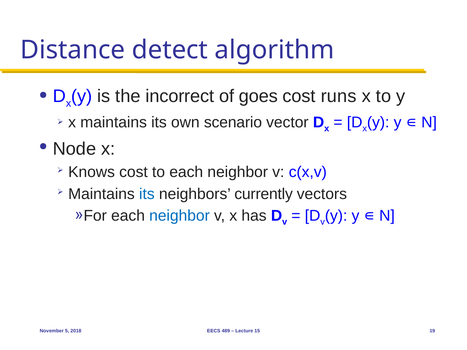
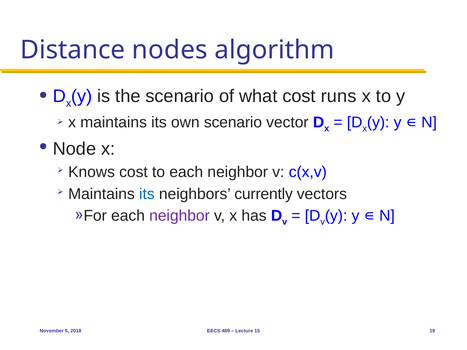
detect: detect -> nodes (170, 50)
the incorrect: incorrect -> scenario (180, 96)
goes: goes -> what (258, 96)
neighbor colour: blue -> purple (179, 216)
